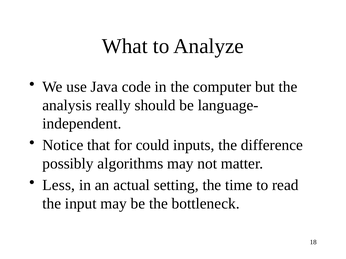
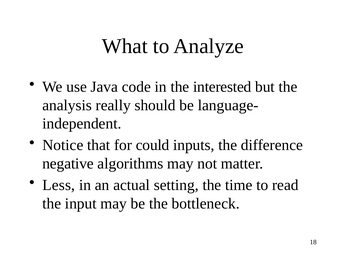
computer: computer -> interested (222, 87)
possibly: possibly -> negative (68, 164)
